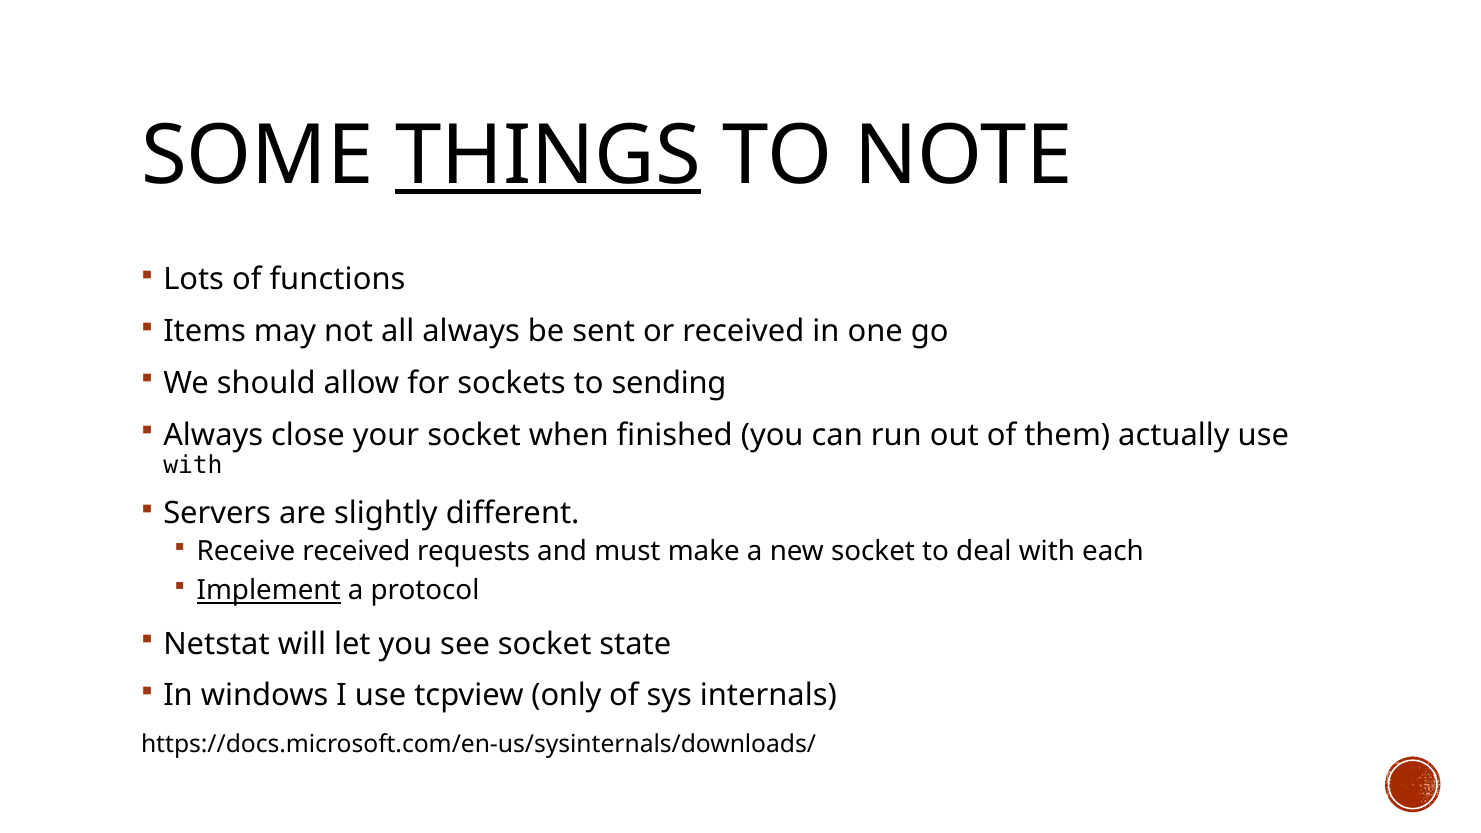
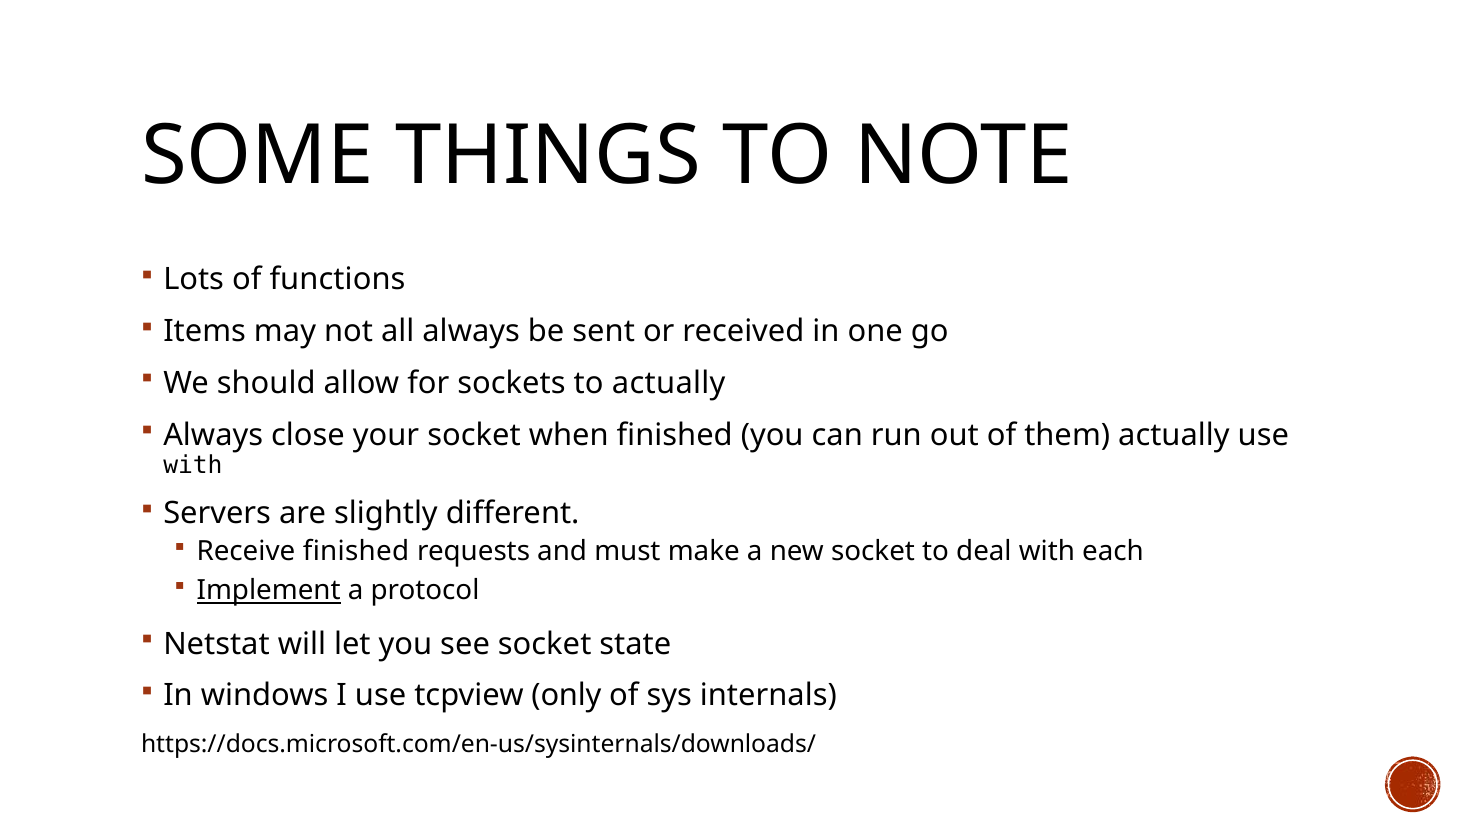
THINGS underline: present -> none (548, 156)
to sending: sending -> actually (669, 383)
Receive received: received -> finished (356, 551)
